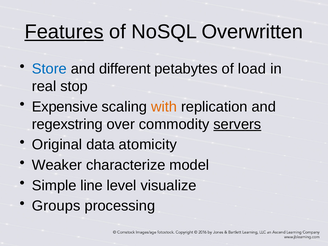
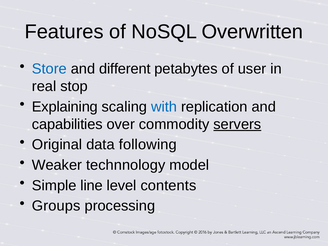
Features underline: present -> none (64, 32)
load: load -> user (252, 69)
Expensive: Expensive -> Explaining (65, 107)
with colour: orange -> blue (164, 107)
regexstring: regexstring -> capabilities (67, 124)
atomicity: atomicity -> following (148, 145)
characterize: characterize -> technnology (126, 165)
visualize: visualize -> contents (168, 185)
